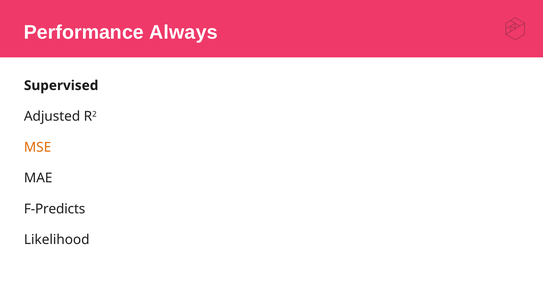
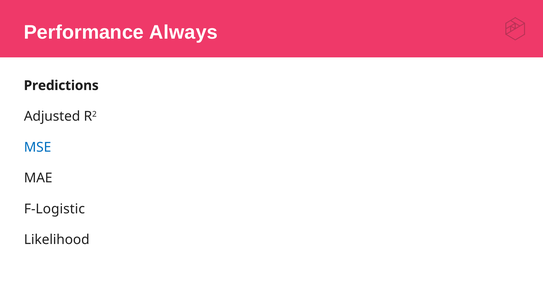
Supervised: Supervised -> Predictions (61, 85)
MSE colour: orange -> blue (38, 147)
F-Predicts: F-Predicts -> F-Logistic (54, 209)
